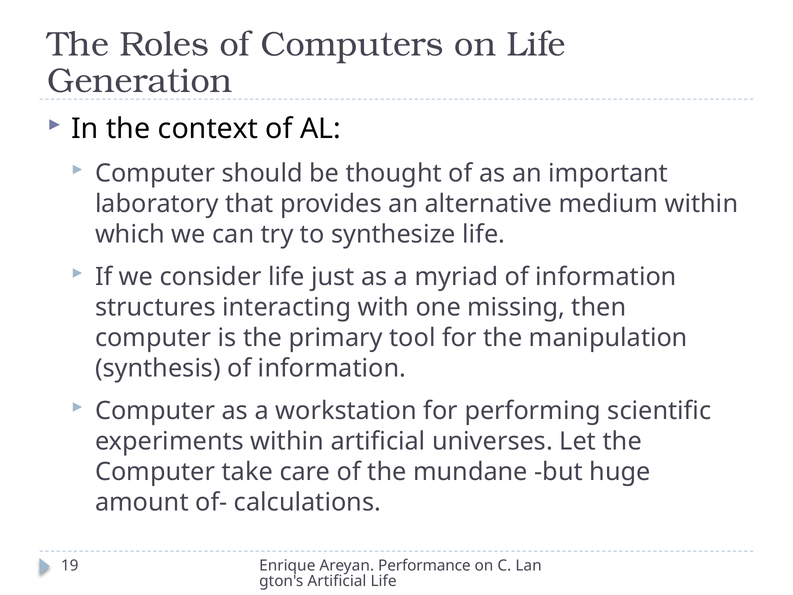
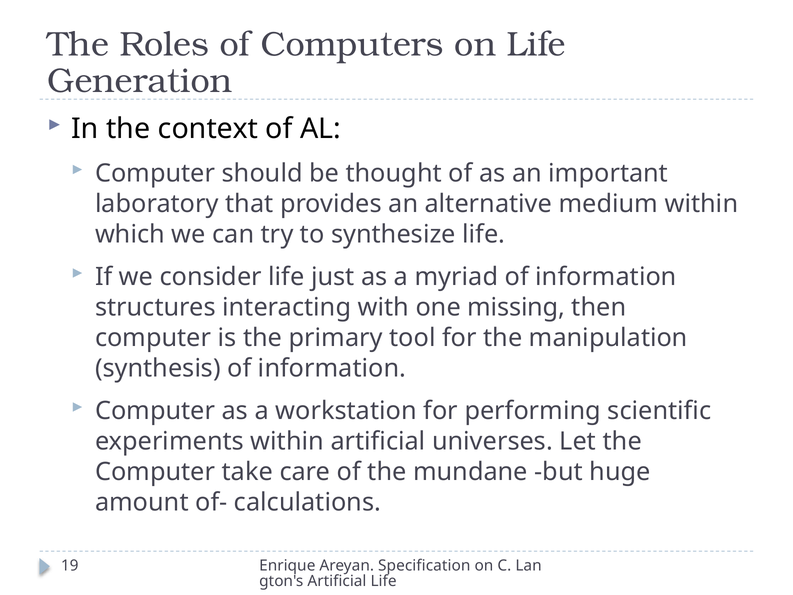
Performance: Performance -> Specification (424, 565)
